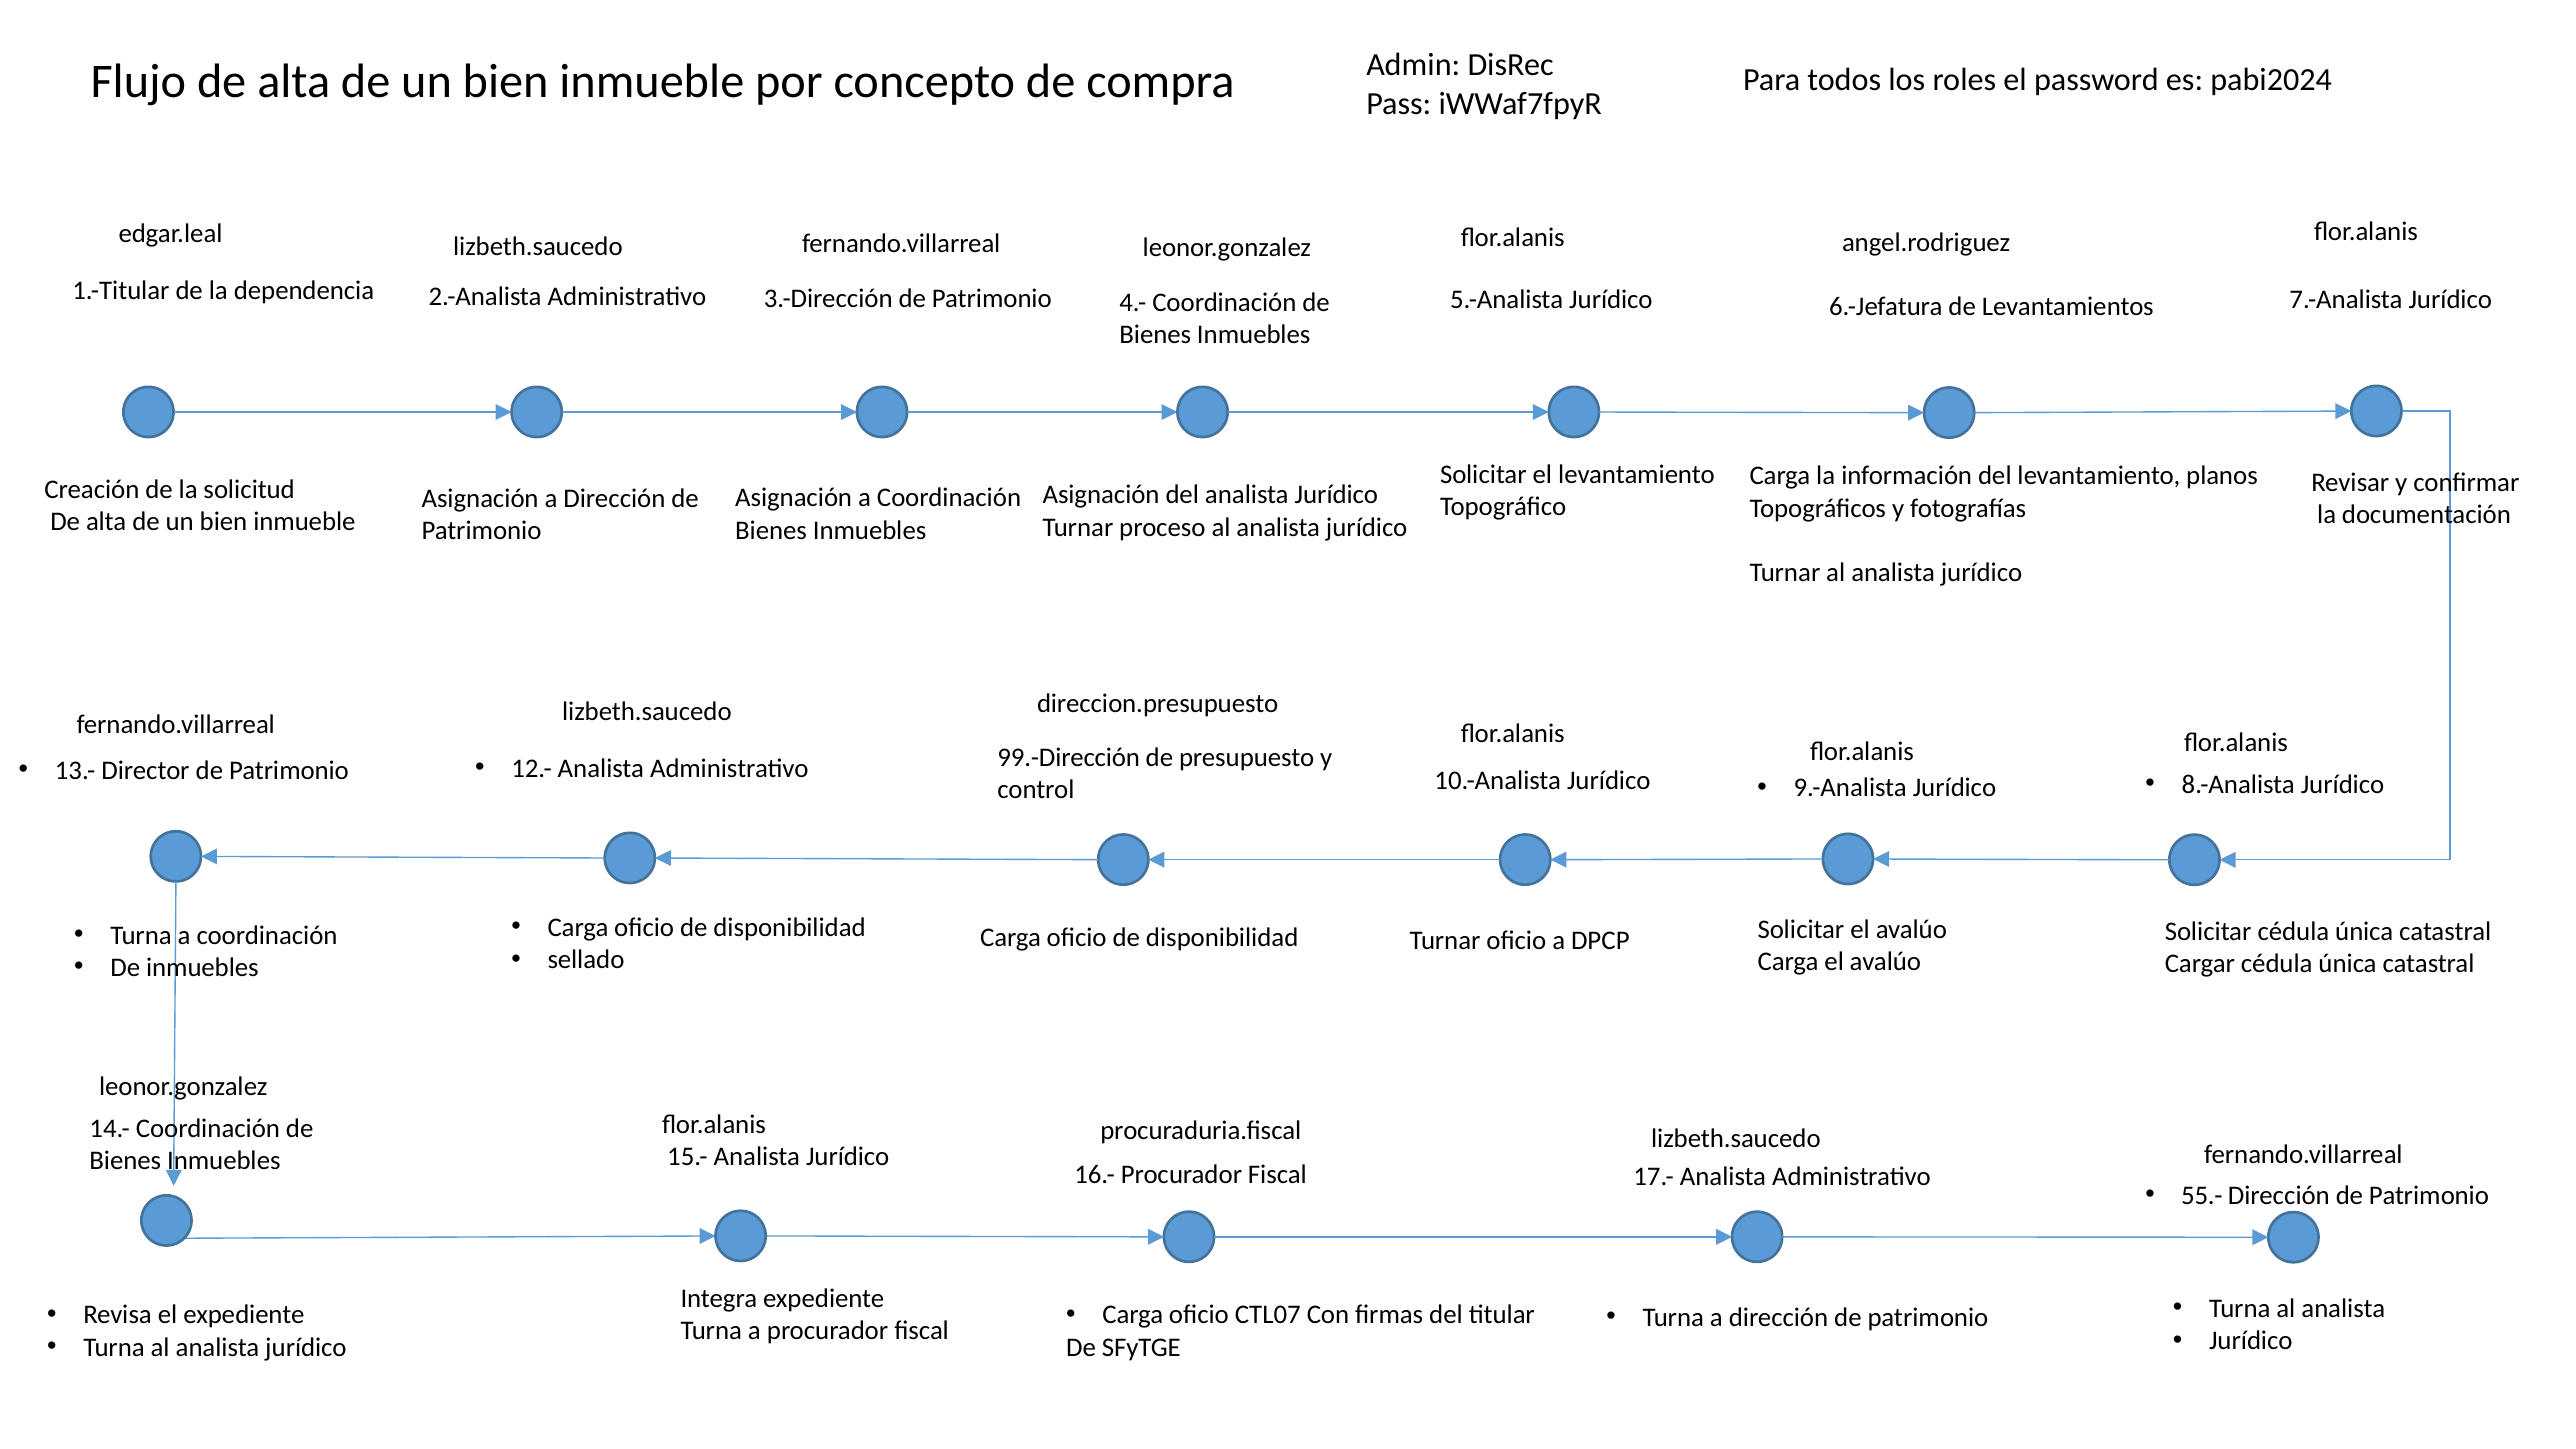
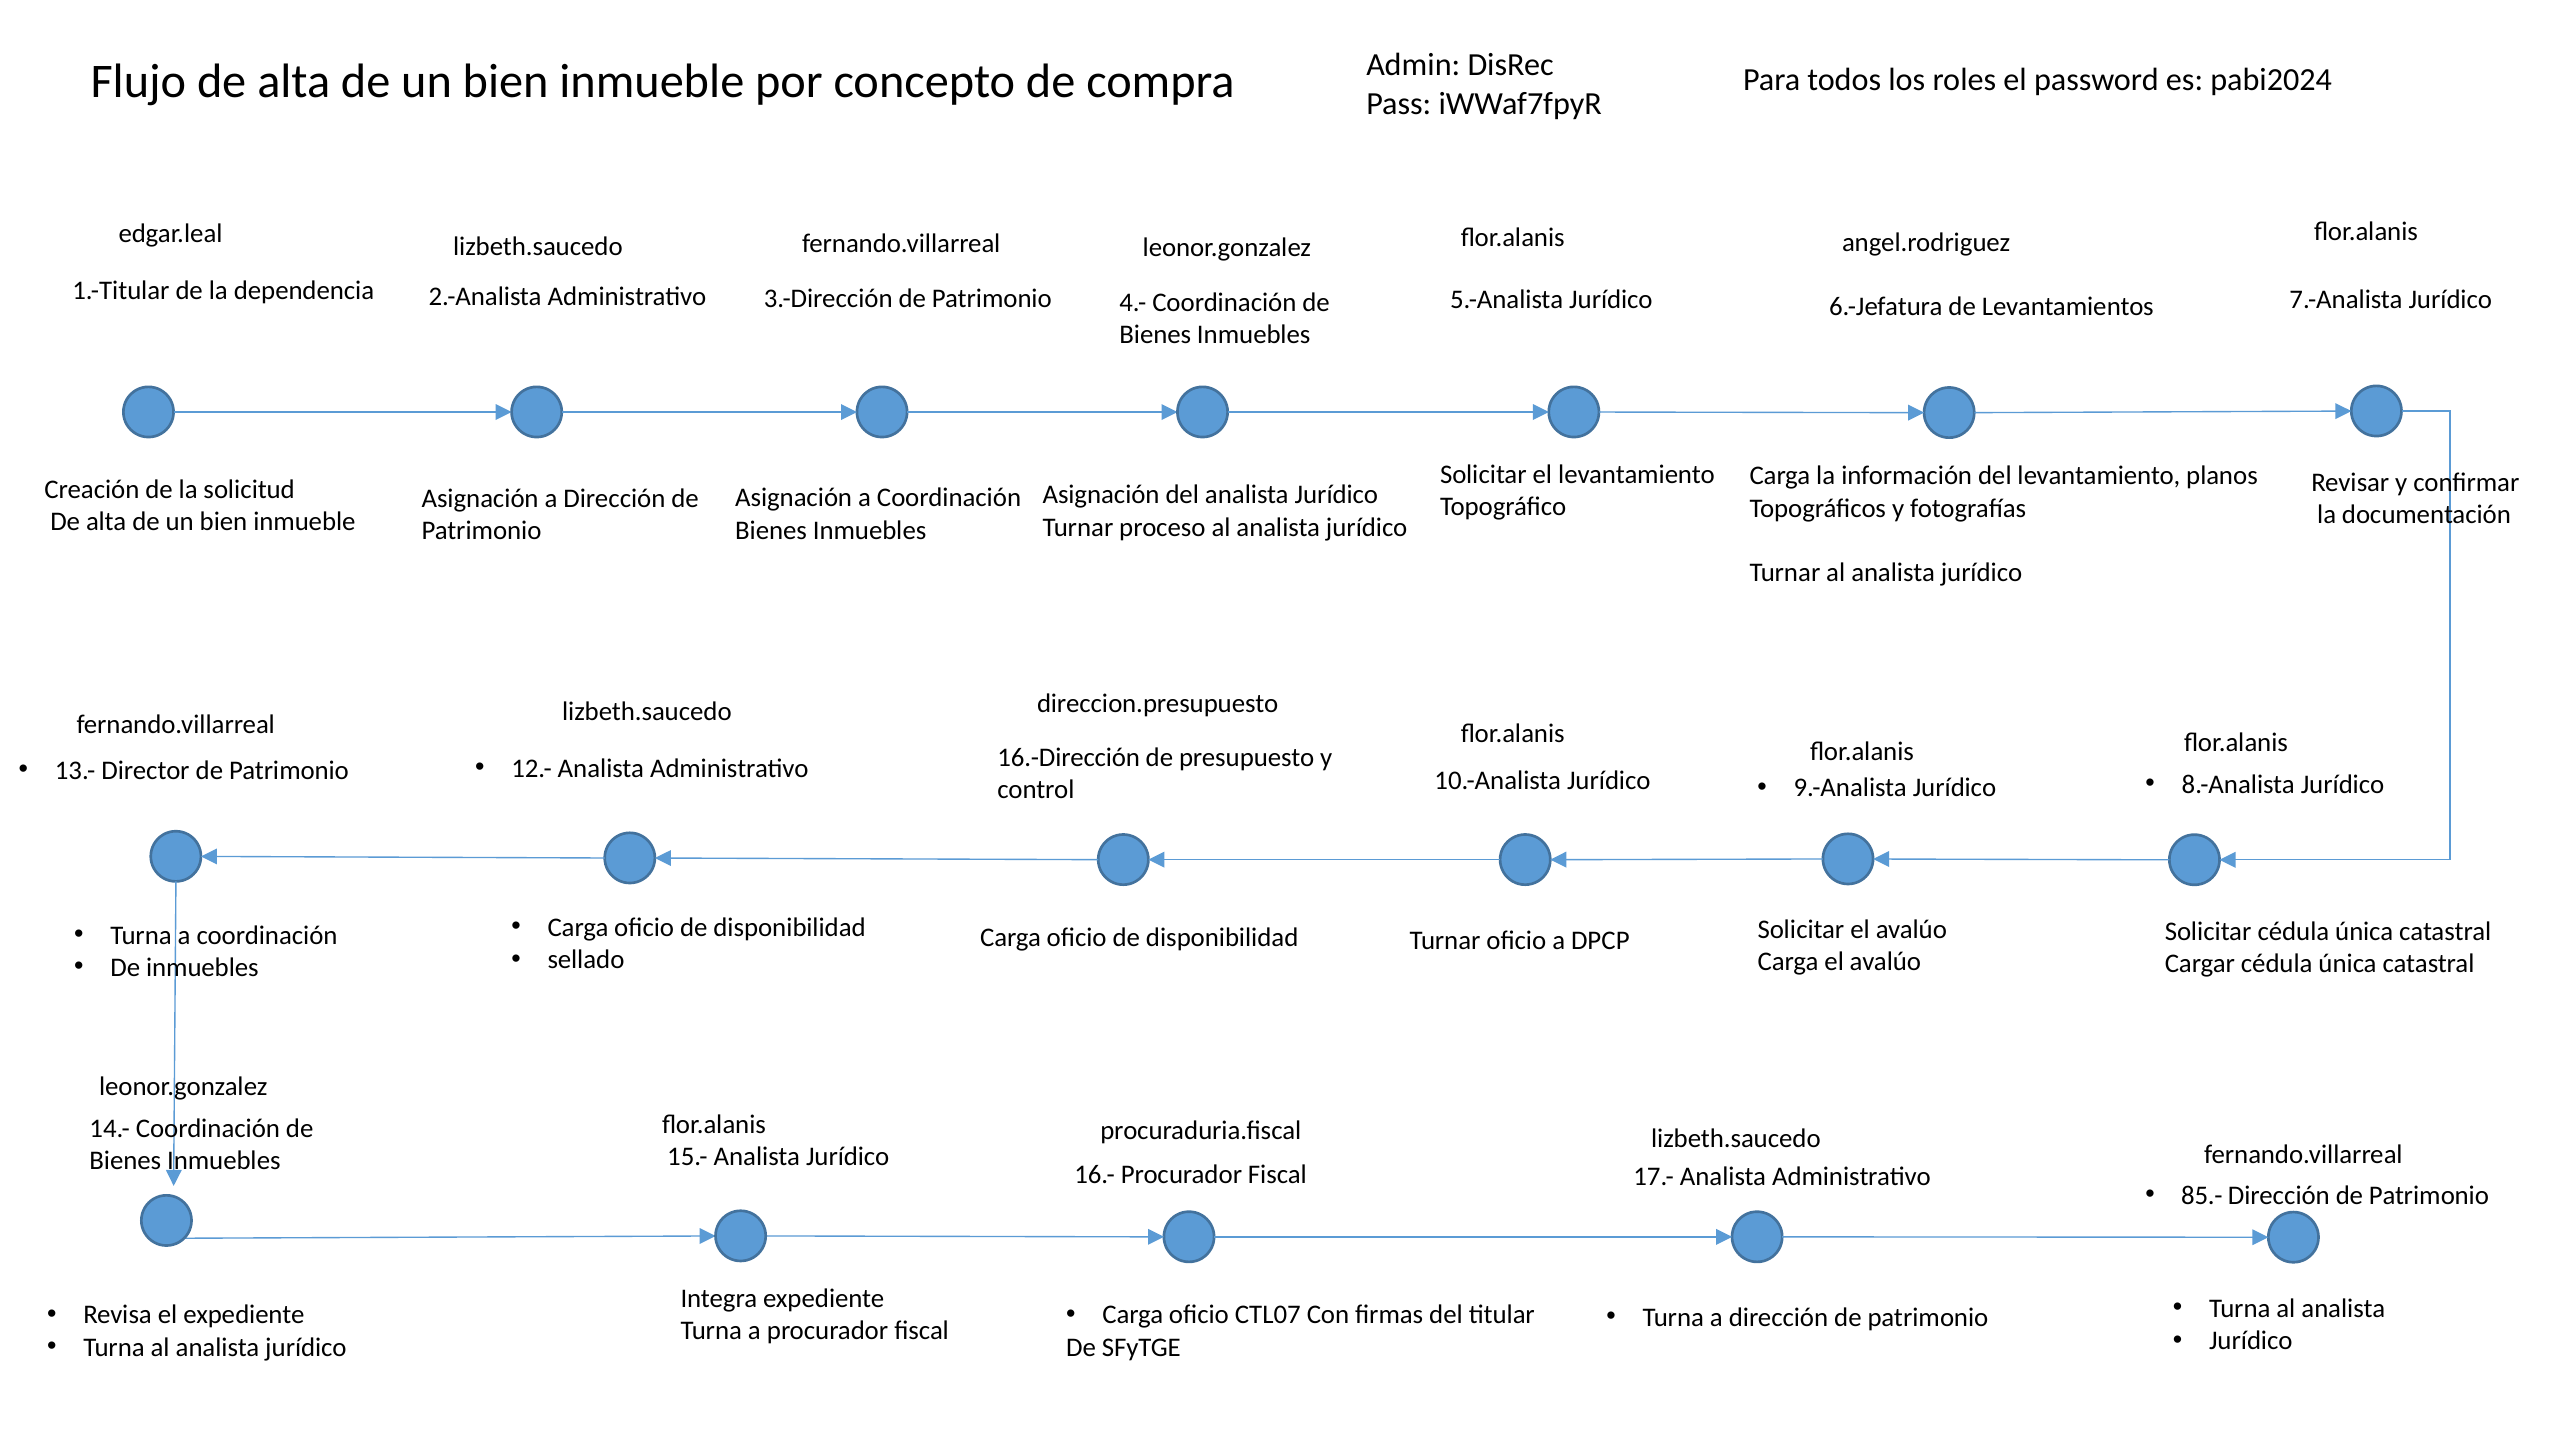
99.-Dirección: 99.-Dirección -> 16.-Dirección (1069, 757)
55.-: 55.- -> 85.- (2202, 1195)
